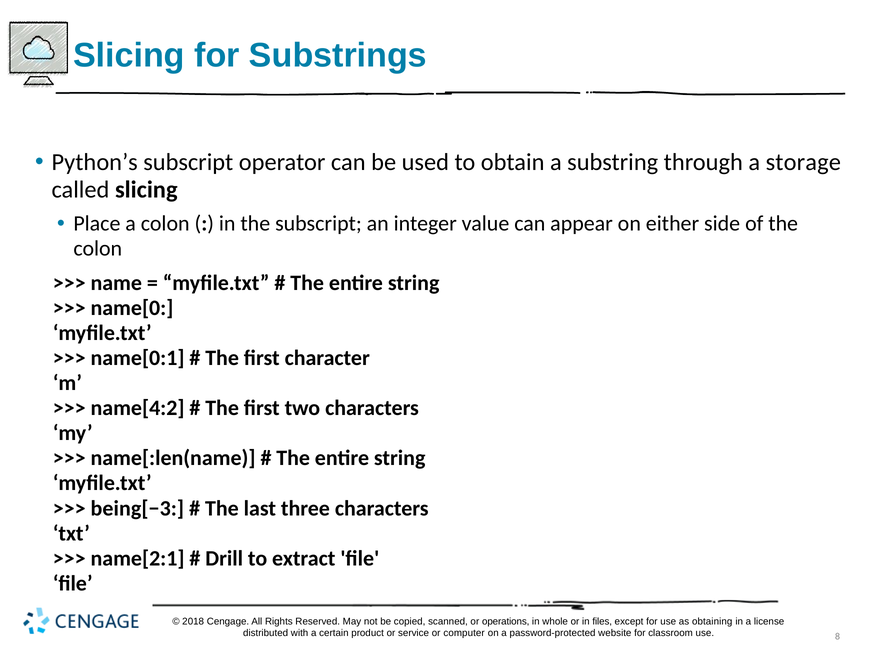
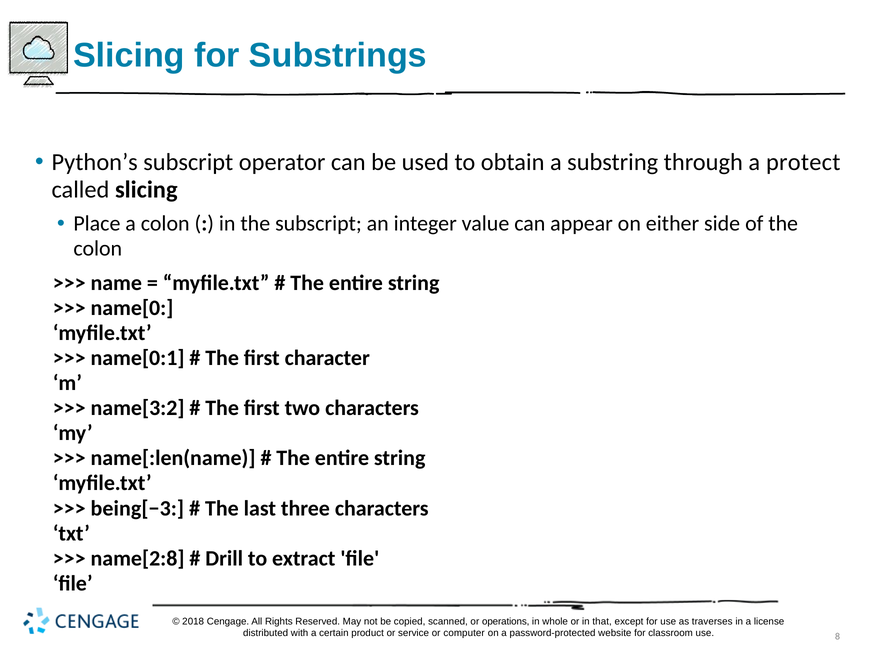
storage: storage -> protect (803, 162)
name[4:2: name[4:2 -> name[3:2 (138, 408)
name[2:1: name[2:1 -> name[2:8 (138, 558)
files: files -> that (602, 621)
obtaining: obtaining -> traverses (712, 621)
